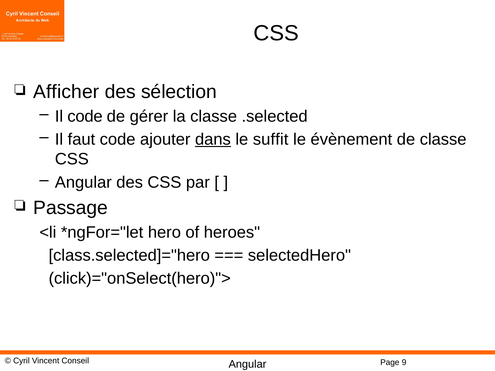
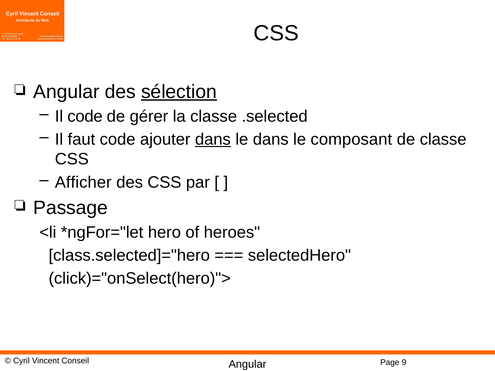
Afficher: Afficher -> Angular (66, 92)
sélection underline: none -> present (179, 92)
le suffit: suffit -> dans (271, 140)
évènement: évènement -> composant (351, 140)
Angular: Angular -> Afficher (83, 182)
